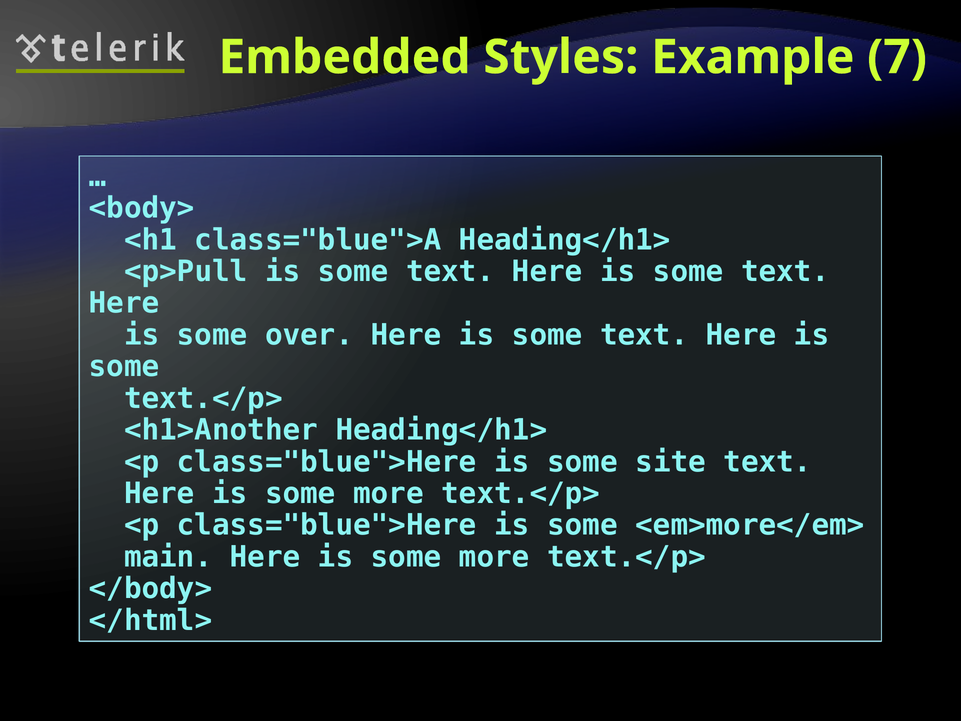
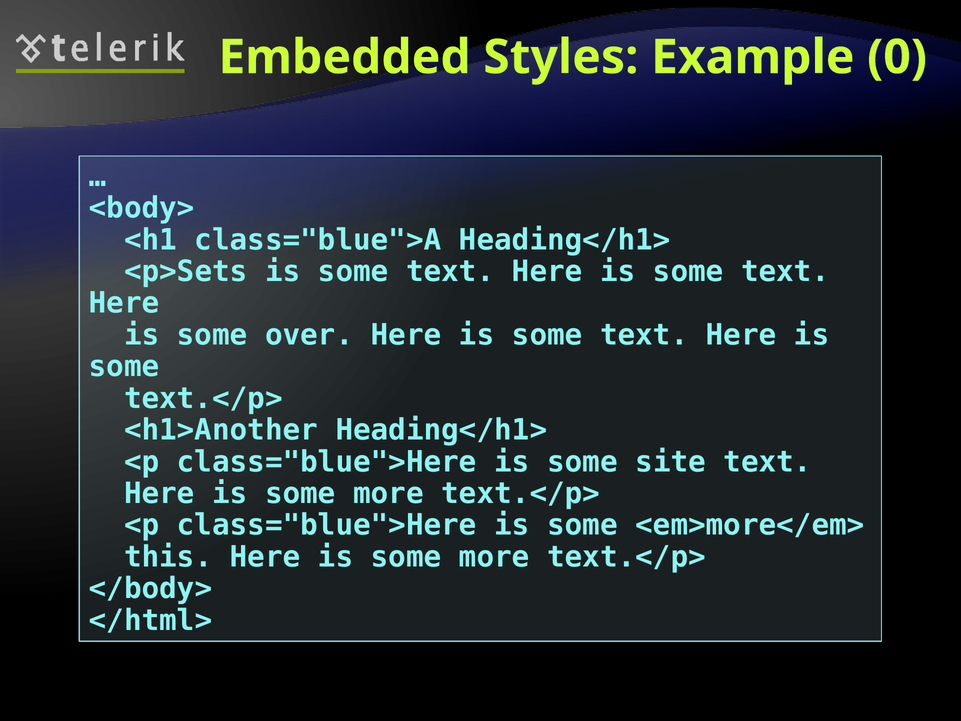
7: 7 -> 0 (897, 57)
<p>Pull: <p>Pull -> <p>Sets (186, 271)
main: main -> this (168, 557)
